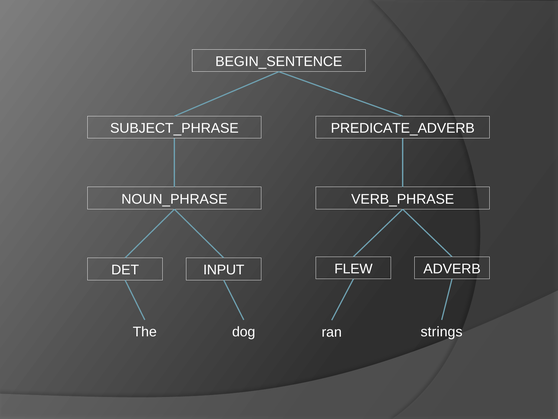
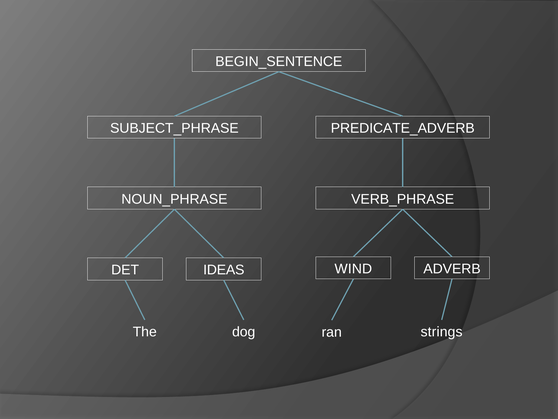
INPUT: INPUT -> IDEAS (224, 270)
FLEW: FLEW -> WIND (353, 268)
